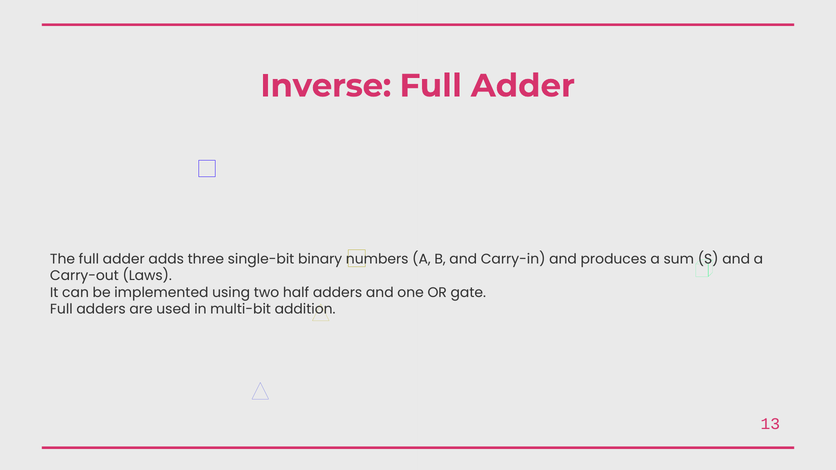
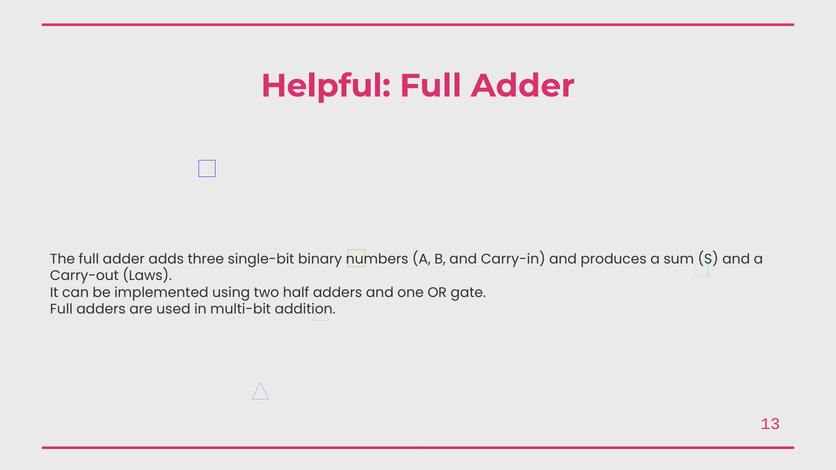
Inverse: Inverse -> Helpful (326, 86)
